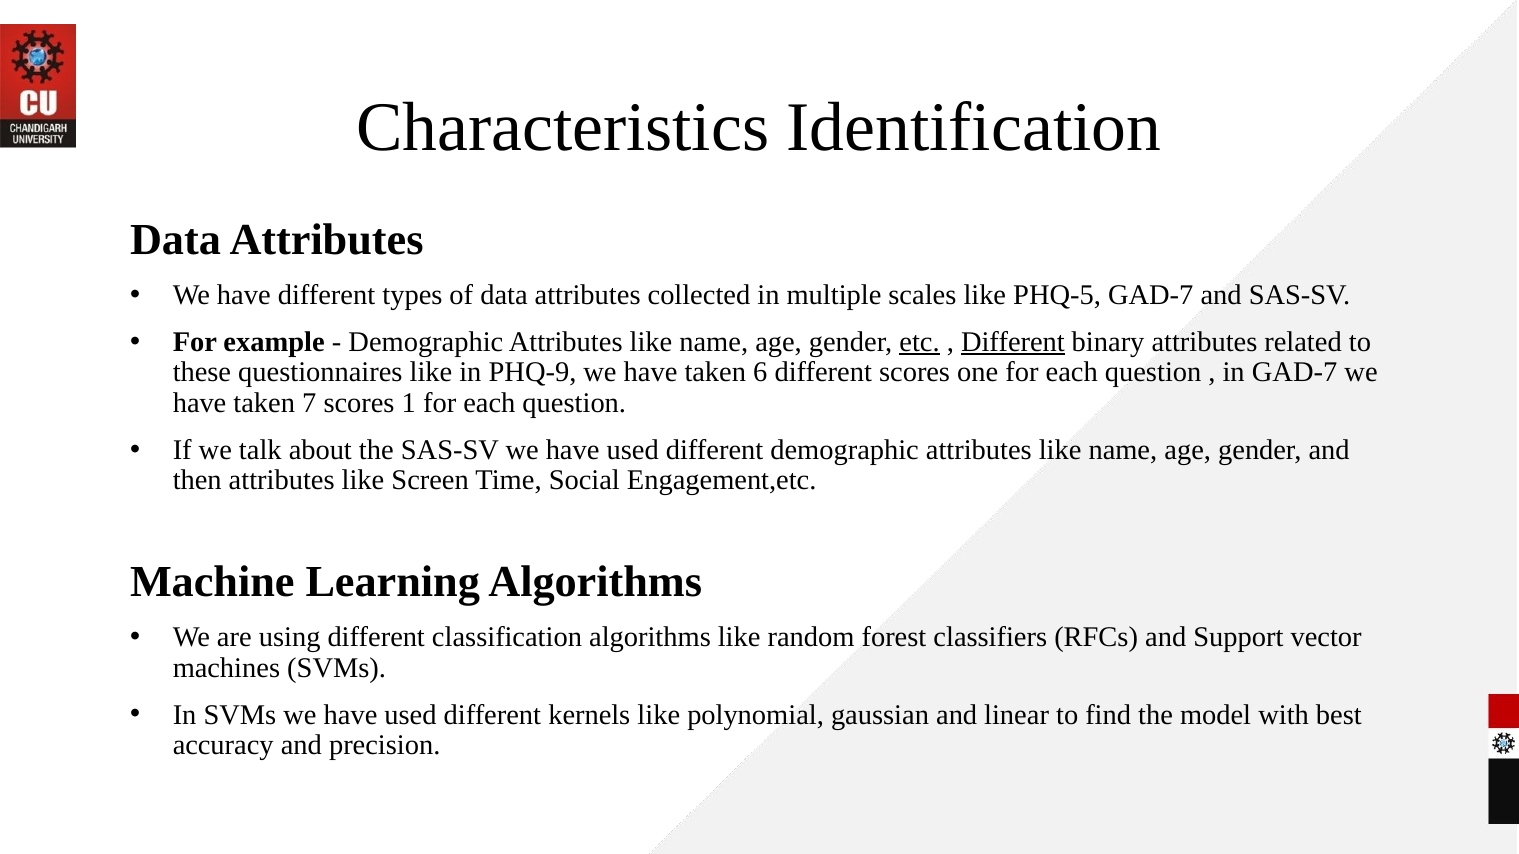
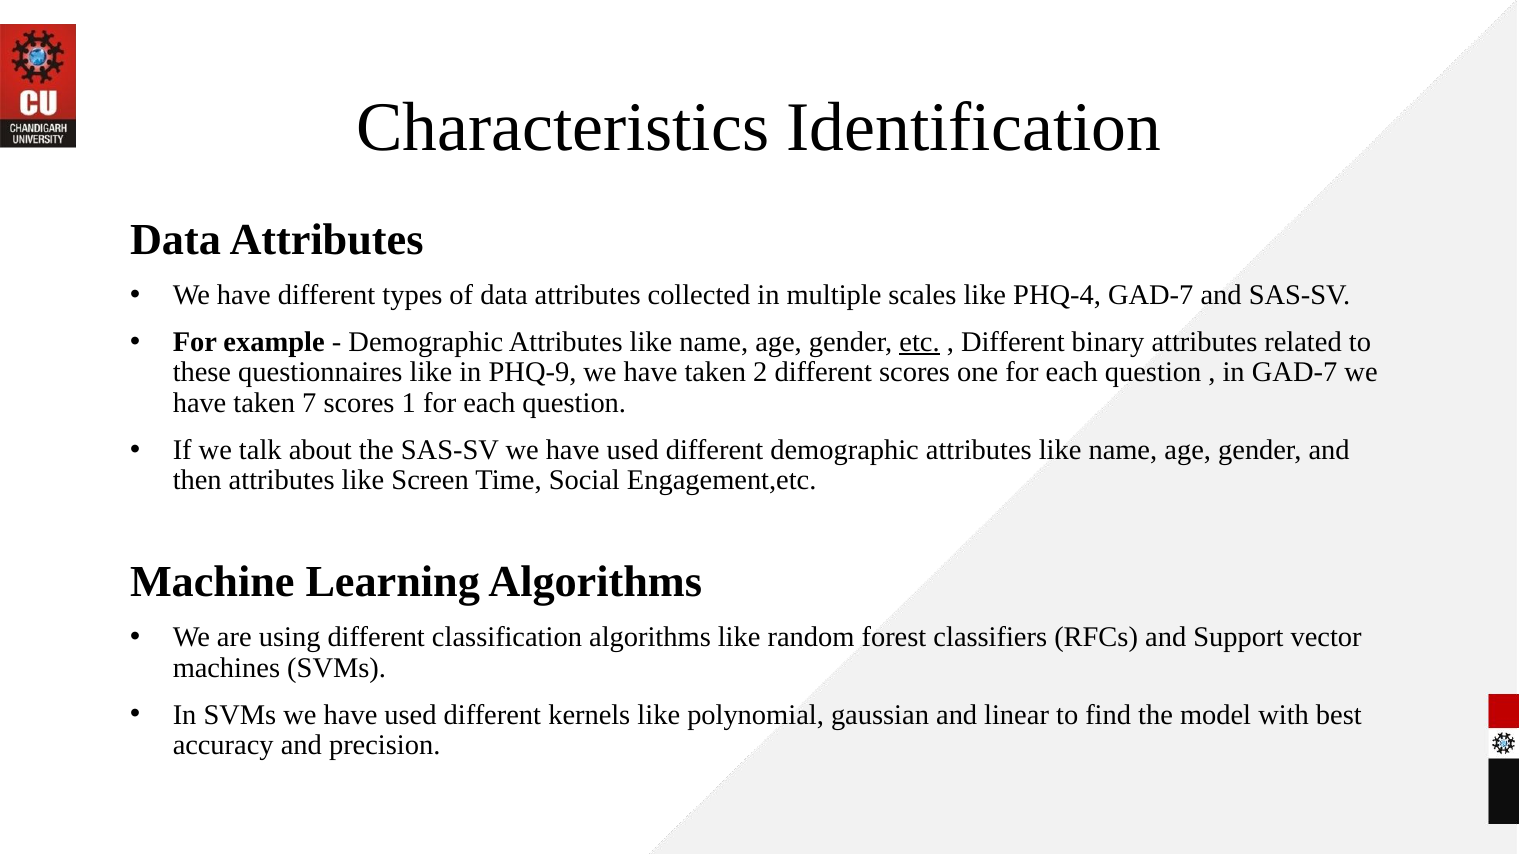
PHQ-5: PHQ-5 -> PHQ-4 (1057, 295)
Different underline: present -> none (1013, 342)
6: 6 -> 2 (760, 373)
